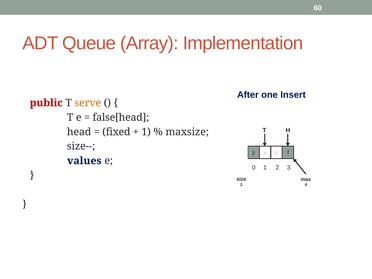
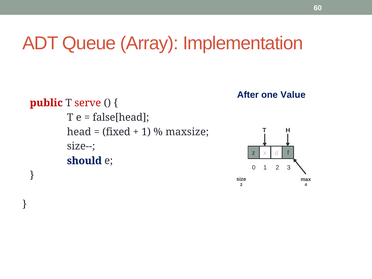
Insert: Insert -> Value (293, 95)
serve colour: orange -> red (88, 103)
values: values -> should (84, 161)
